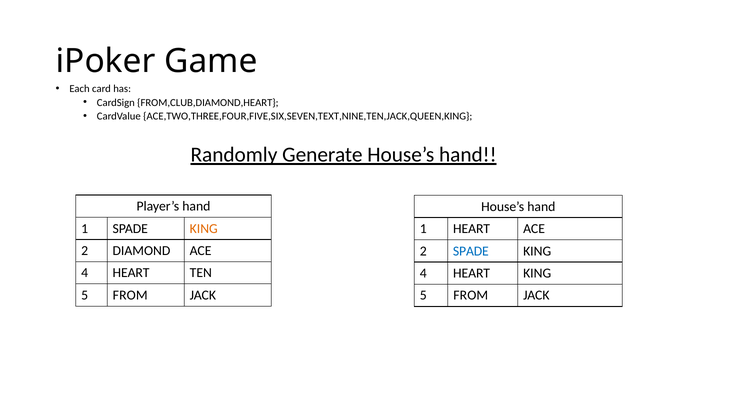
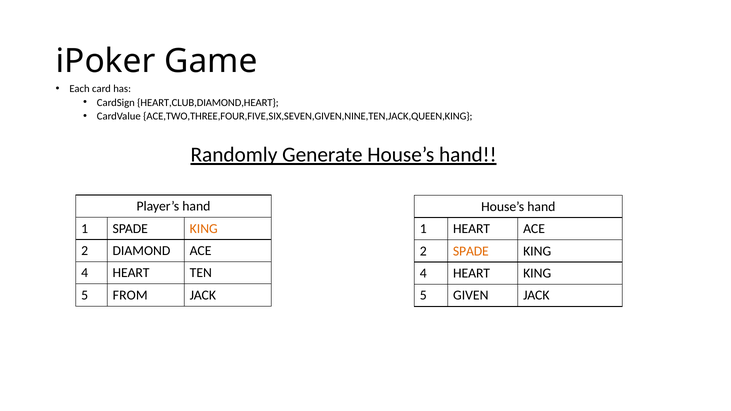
FROM,CLUB,DIAMOND,HEART: FROM,CLUB,DIAMOND,HEART -> HEART,CLUB,DIAMOND,HEART (208, 103)
ACE,TWO,THREE,FOUR,FIVE,SIX,SEVEN,TEXT,NINE,TEN,JACK,QUEEN,KING: ACE,TWO,THREE,FOUR,FIVE,SIX,SEVEN,TEXT,NINE,TEN,JACK,QUEEN,KING -> ACE,TWO,THREE,FOUR,FIVE,SIX,SEVEN,GIVEN,NINE,TEN,JACK,QUEEN,KING (308, 116)
SPADE colour: blue -> orange (471, 251)
FROM: FROM -> GIVEN (471, 296)
